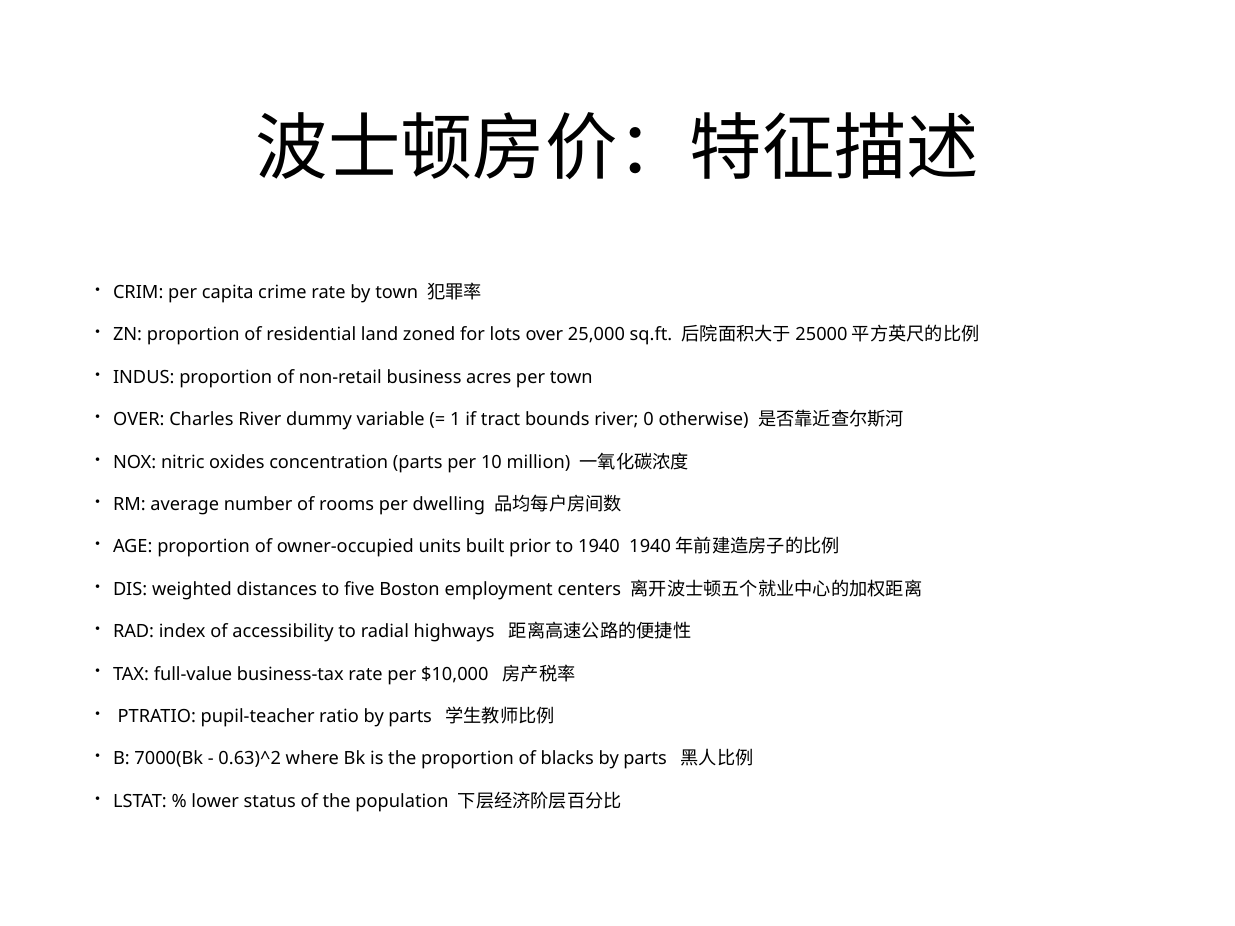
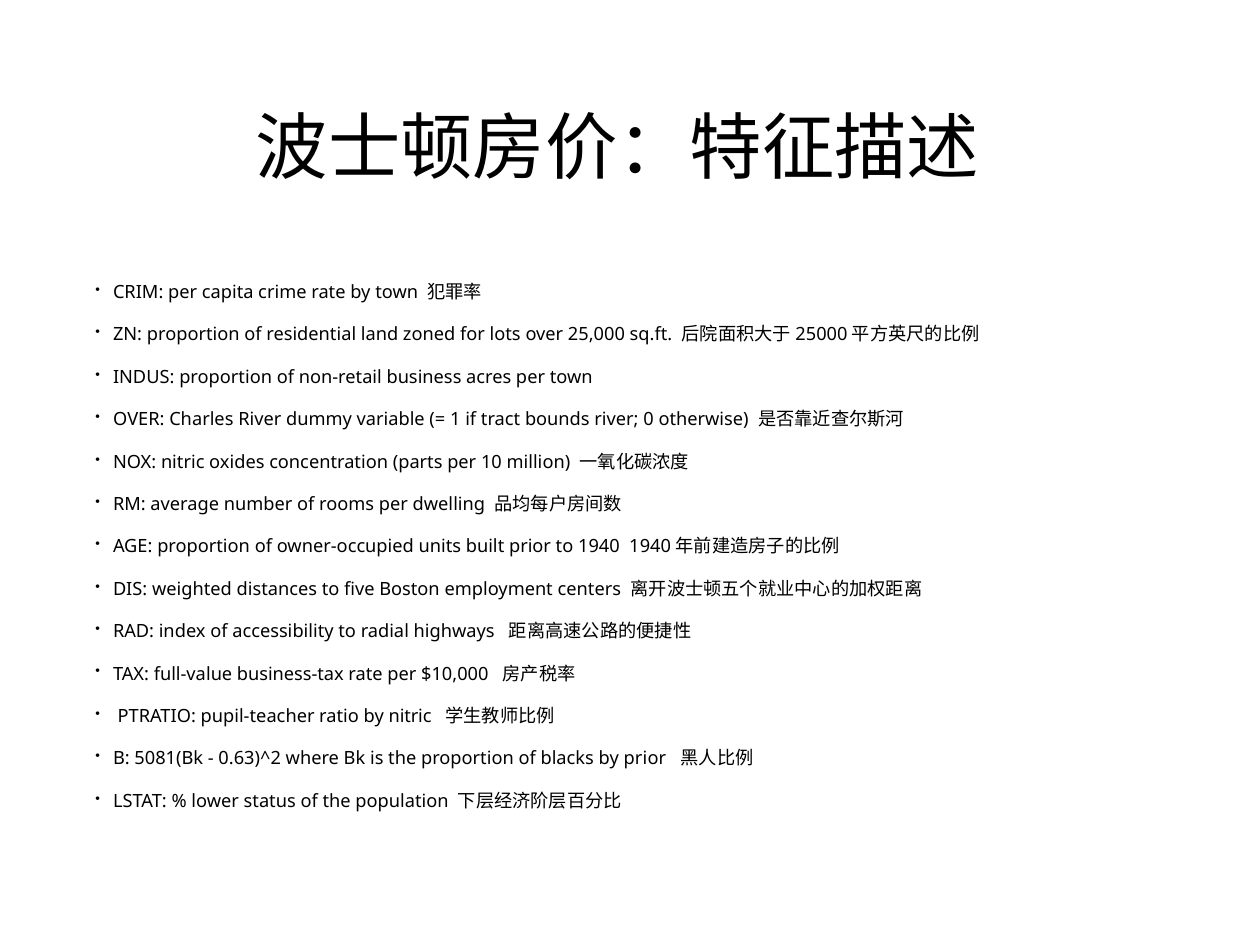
ratio by parts: parts -> nitric (410, 717)
7000(Bk: 7000(Bk -> 5081(Bk (169, 759)
blacks by parts: parts -> prior (645, 759)
